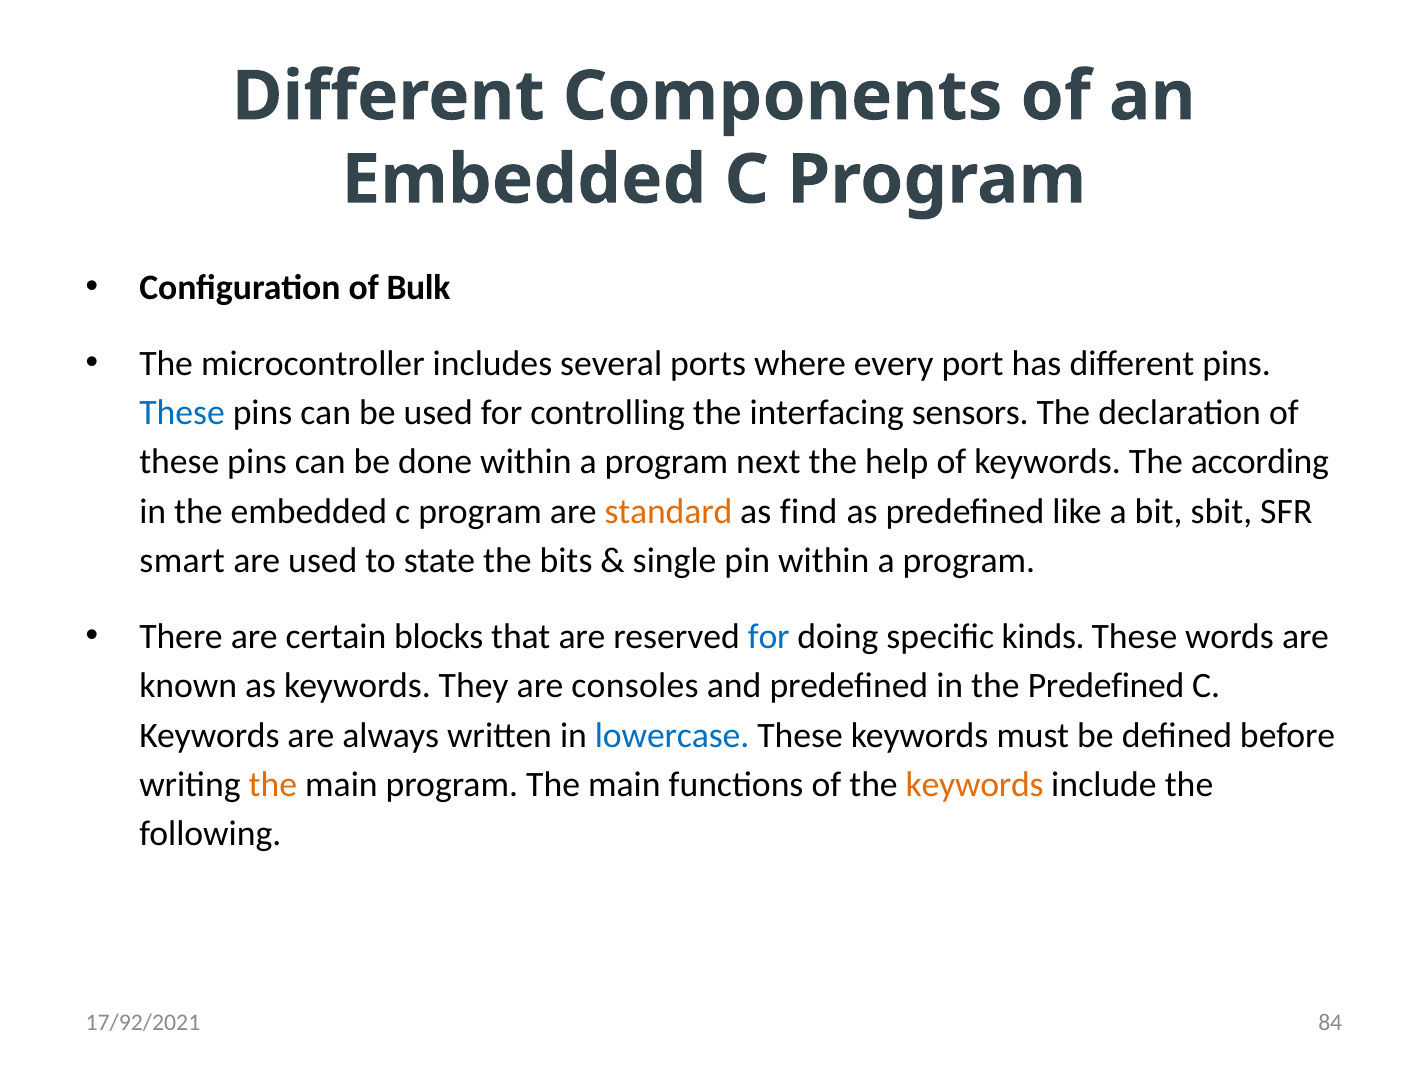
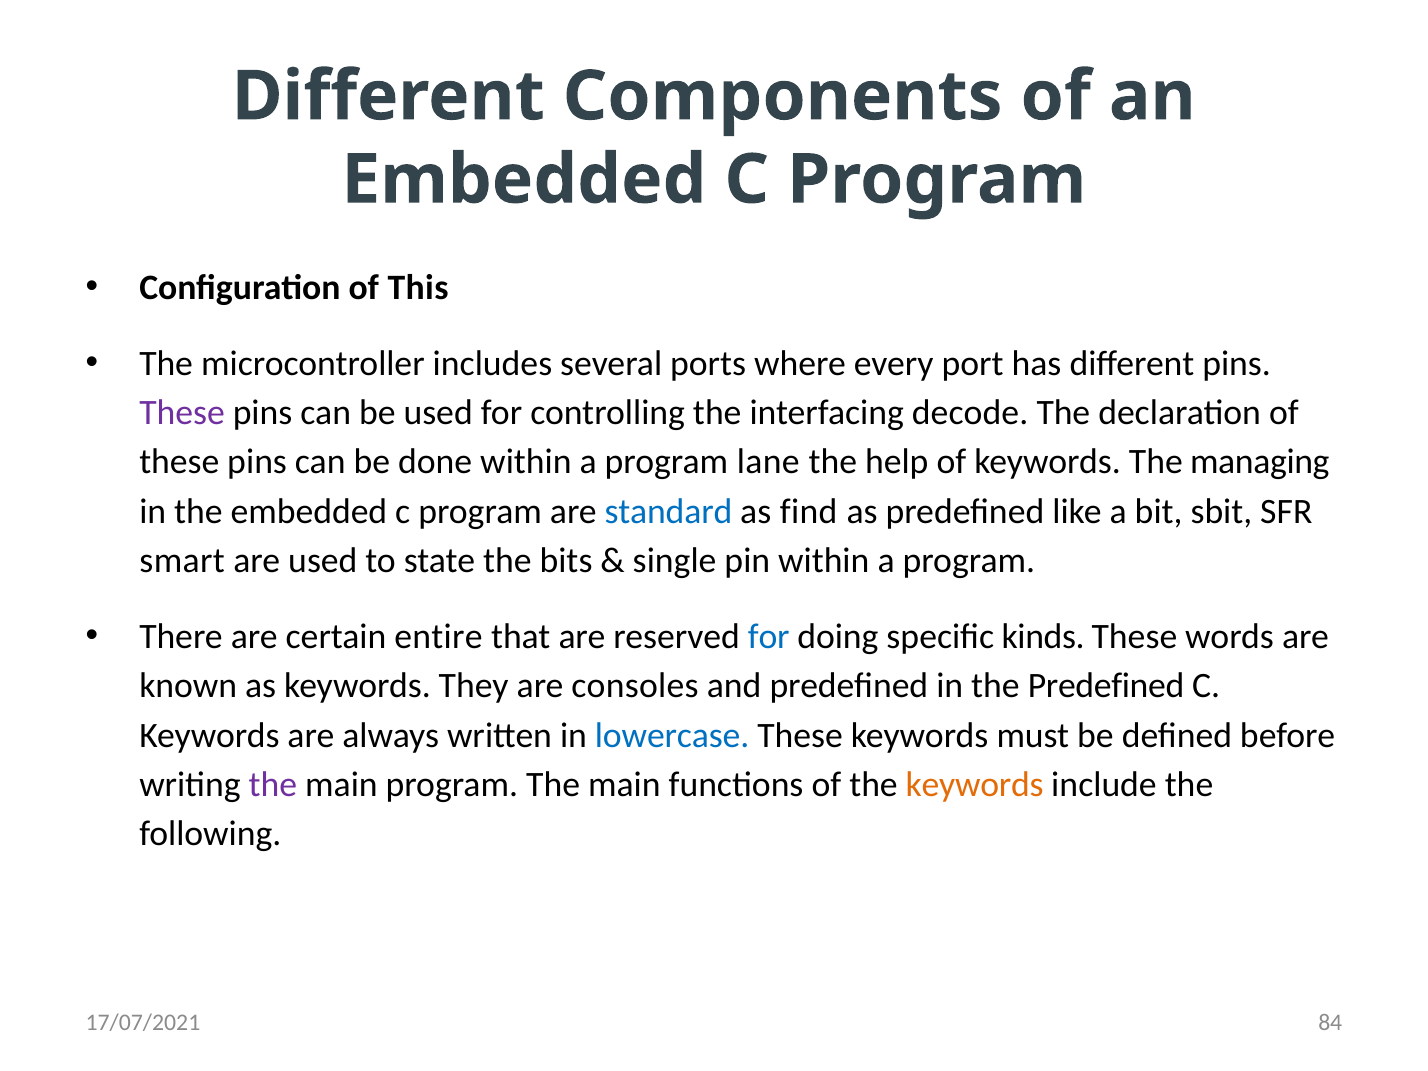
Bulk: Bulk -> This (418, 287)
These colour: blue -> purple (182, 413)
sensors: sensors -> decode (970, 413)
next: next -> lane (768, 462)
according: according -> managing (1260, 462)
standard colour: orange -> blue (668, 511)
blocks: blocks -> entire (438, 637)
the colour: orange -> purple (273, 785)
17/92/2021: 17/92/2021 -> 17/07/2021 (143, 1023)
